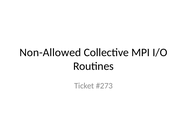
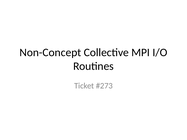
Non-Allowed: Non-Allowed -> Non-Concept (50, 53)
